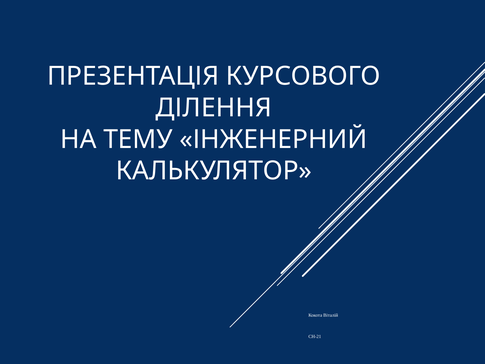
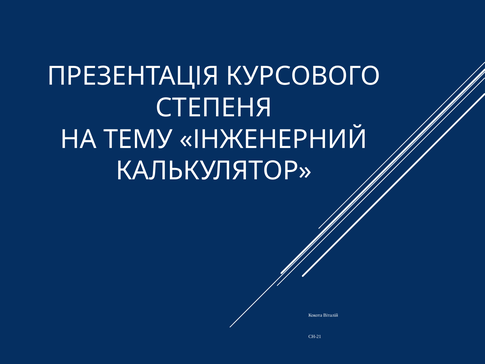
ДІЛЕННЯ: ДІЛЕННЯ -> СТЕПЕНЯ (214, 108)
